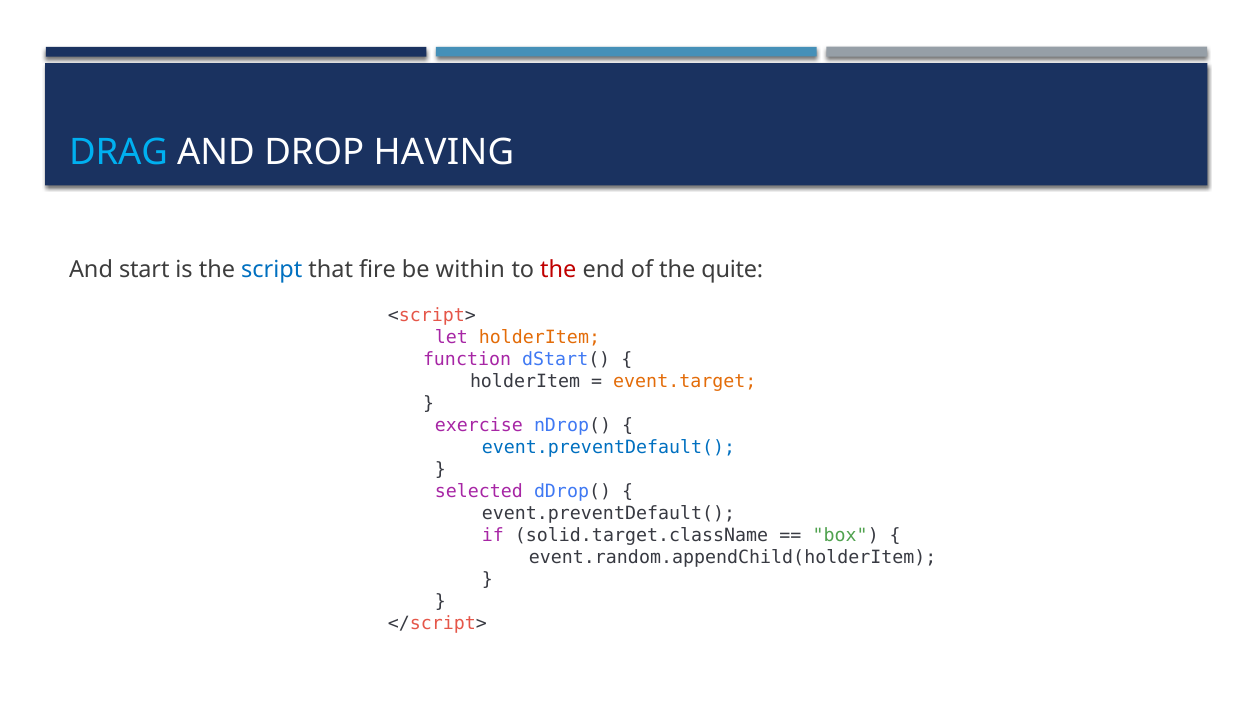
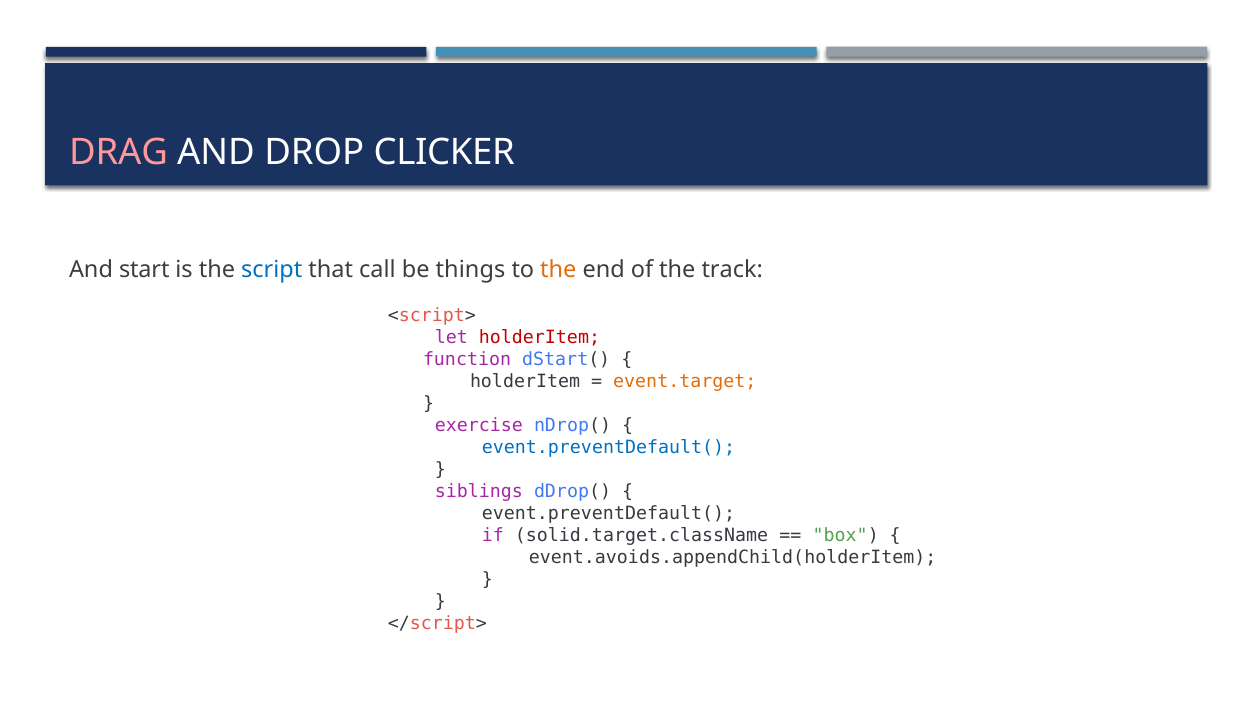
DRAG colour: light blue -> pink (118, 152)
HAVING: HAVING -> CLICKER (444, 152)
fire: fire -> call (377, 270)
within: within -> things (470, 270)
the colour: red -> orange (558, 270)
quite: quite -> track (732, 270)
holderItem colour: orange -> red (539, 338)
selected: selected -> siblings (479, 491)
event.random.appendChild(holderItem: event.random.appendChild(holderItem -> event.avoids.appendChild(holderItem (733, 557)
